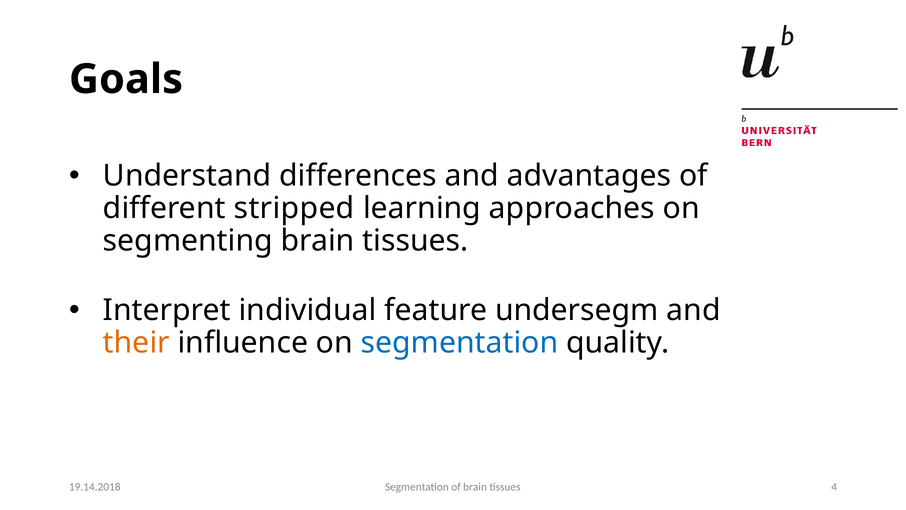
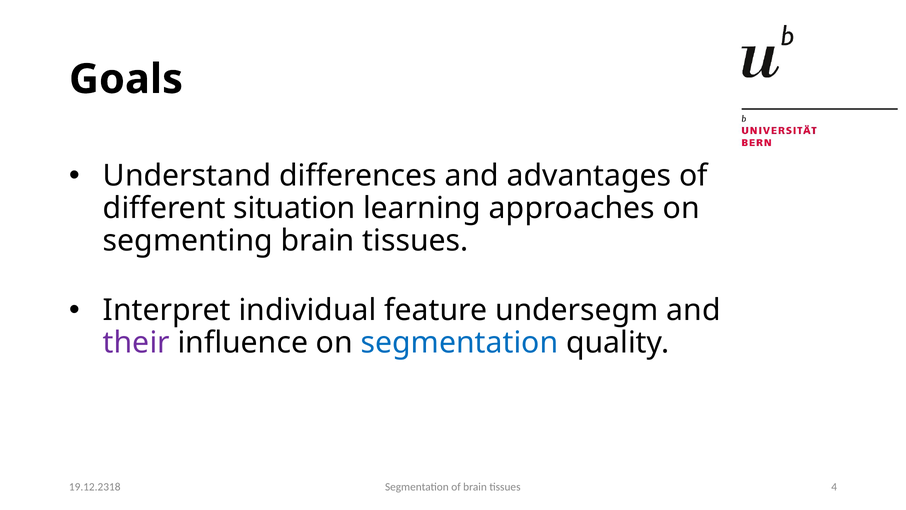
stripped: stripped -> situation (295, 208)
their colour: orange -> purple (136, 343)
19.14.2018: 19.14.2018 -> 19.12.2318 (95, 487)
